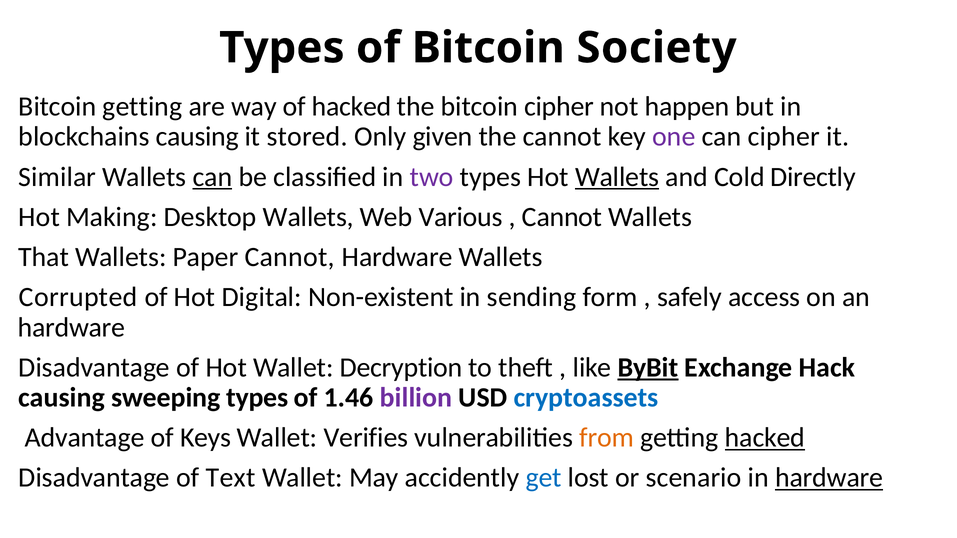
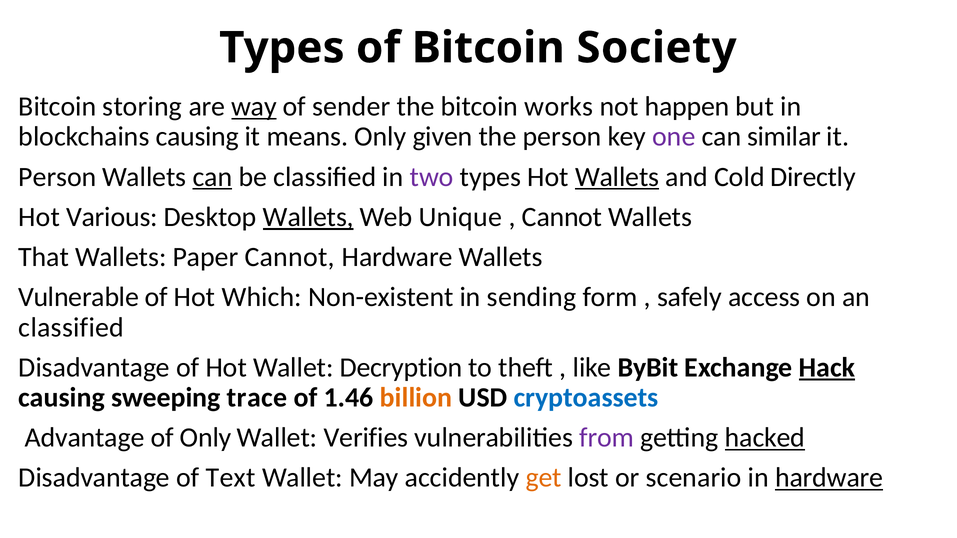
Bitcoin getting: getting -> storing (142, 107)
way underline: none -> present (254, 107)
of hacked: hacked -> sender (351, 107)
bitcoin cipher: cipher -> works (559, 107)
stored: stored -> means (307, 137)
the cannot: cannot -> person (562, 137)
can cipher: cipher -> similar (784, 137)
Similar: Similar -> Person (57, 177)
Making: Making -> Various (112, 217)
Wallets underline: none -> present (308, 217)
Various: Various -> Unique (460, 217)
Corrupted: Corrupted -> Vulnerable (78, 297)
Digital: Digital -> Which (262, 297)
hardware: hardware -> classified (71, 328)
ByBit underline: present -> none (648, 368)
Hack underline: none -> present (827, 368)
sweeping types: types -> trace (257, 398)
billion colour: purple -> orange (416, 398)
of Keys: Keys -> Only (206, 438)
from colour: orange -> purple (607, 438)
get colour: blue -> orange (544, 478)
